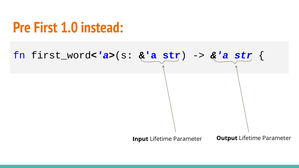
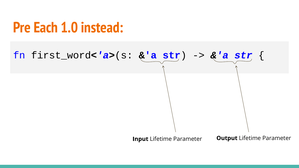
First: First -> Each (46, 28)
